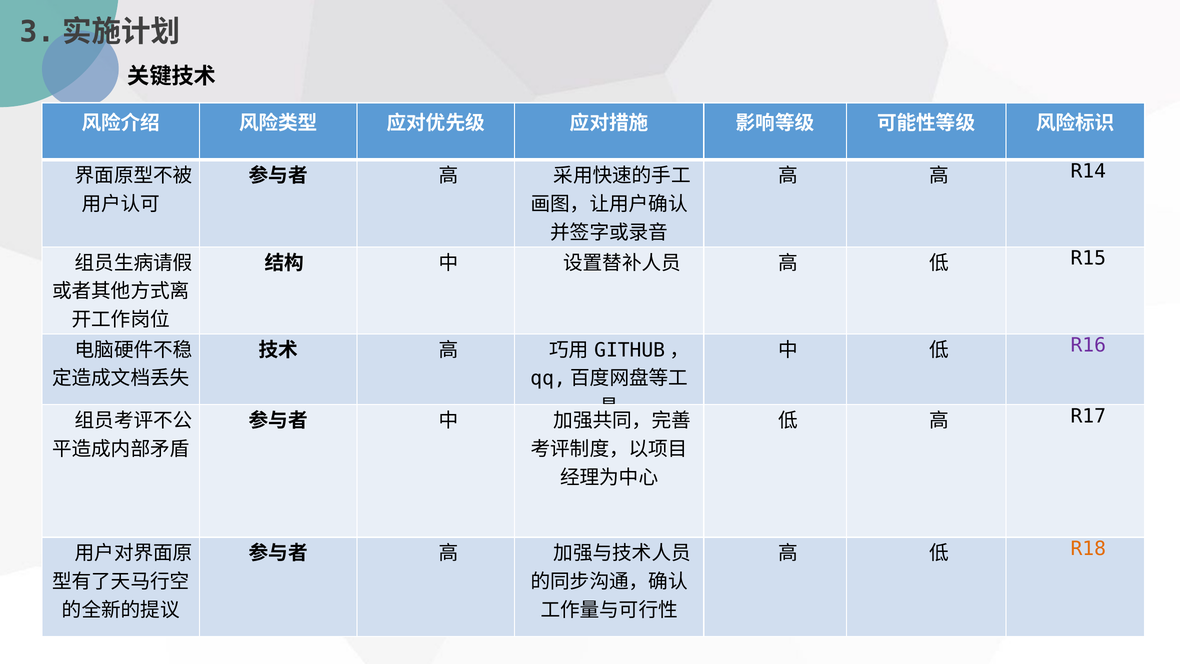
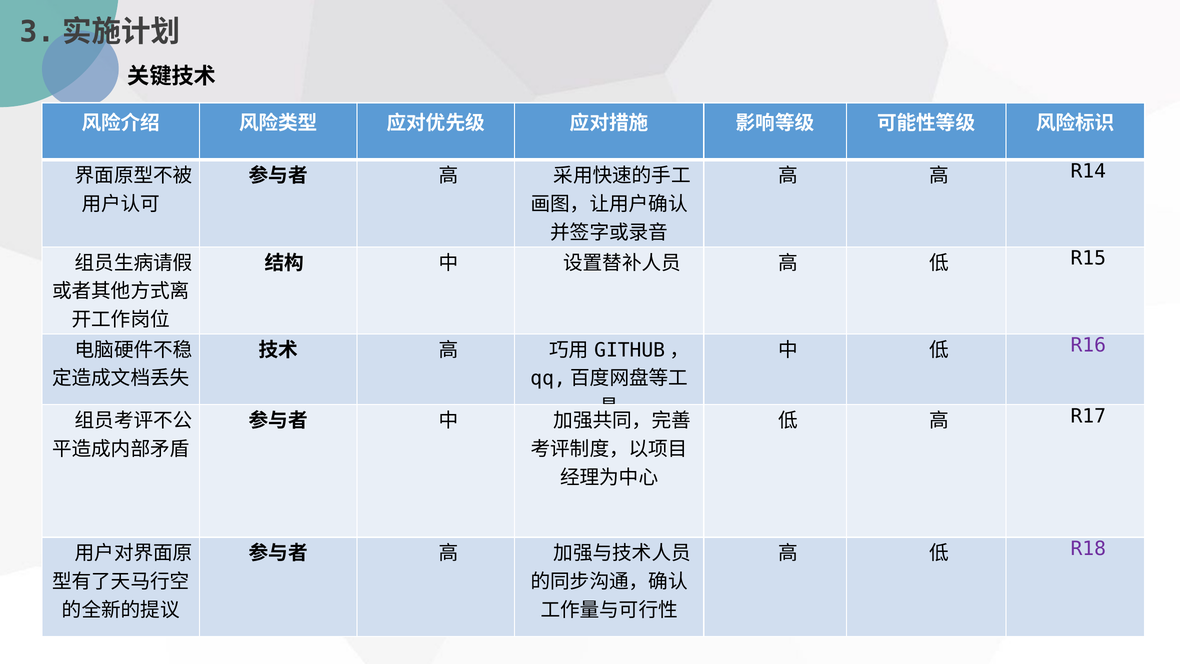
R18 colour: orange -> purple (1088, 549)
